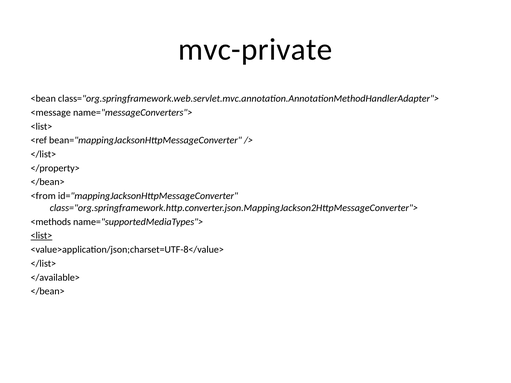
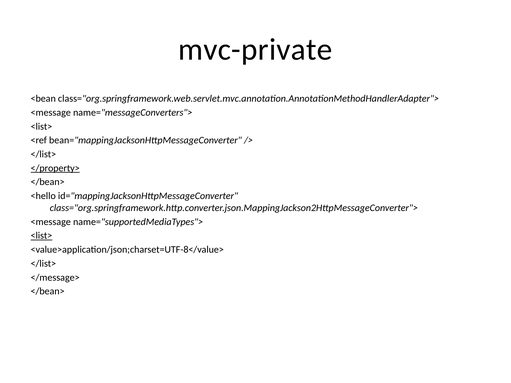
</property> underline: none -> present (55, 168)
<from: <from -> <hello (43, 196)
<methods: <methods -> <message (51, 222)
</available>: </available> -> </message> (55, 278)
